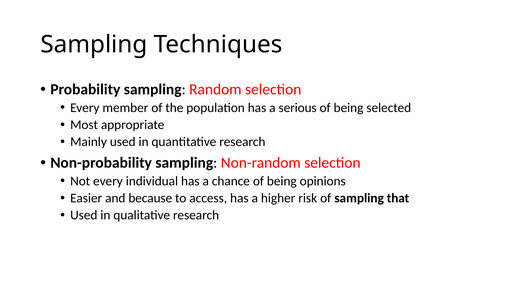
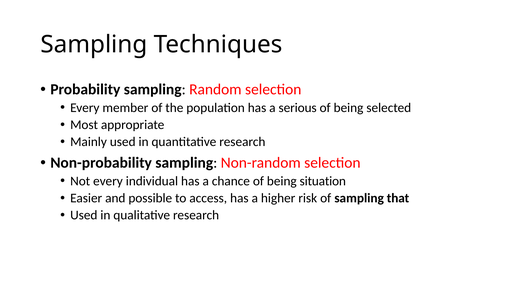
opinions: opinions -> situation (323, 181)
because: because -> possible (150, 198)
